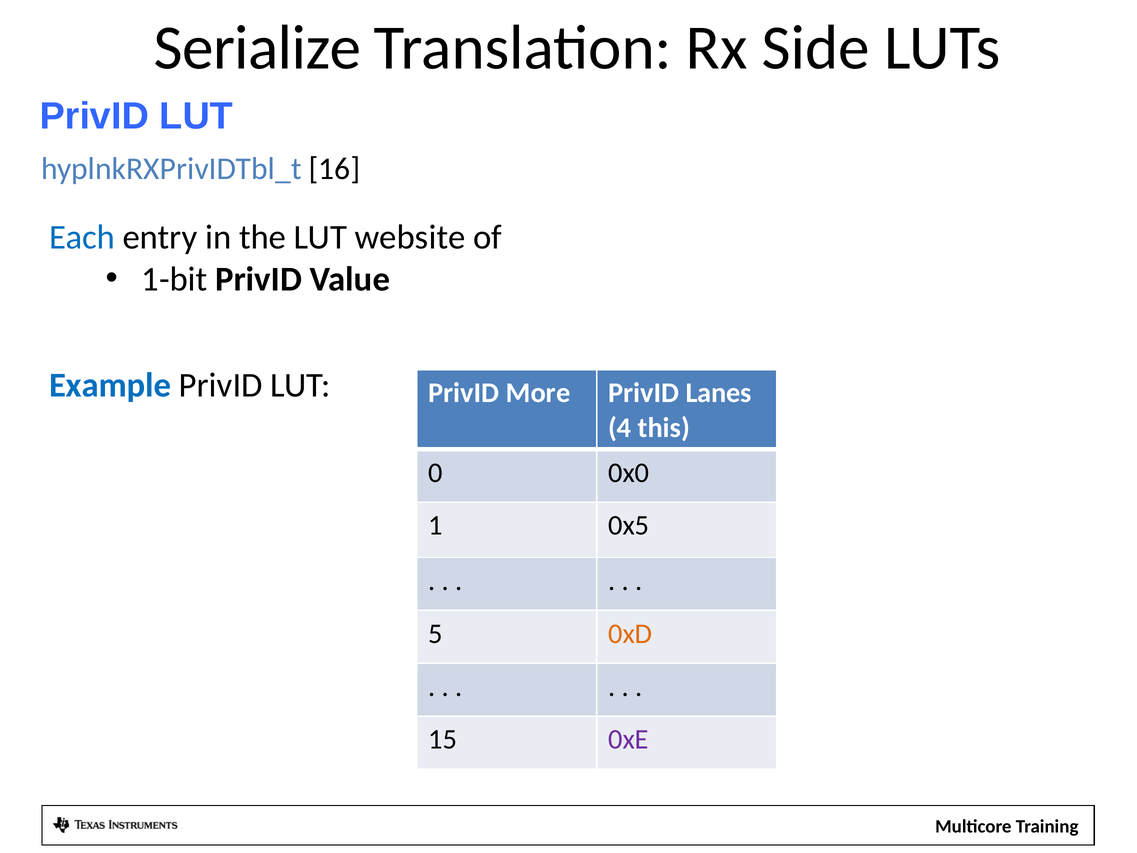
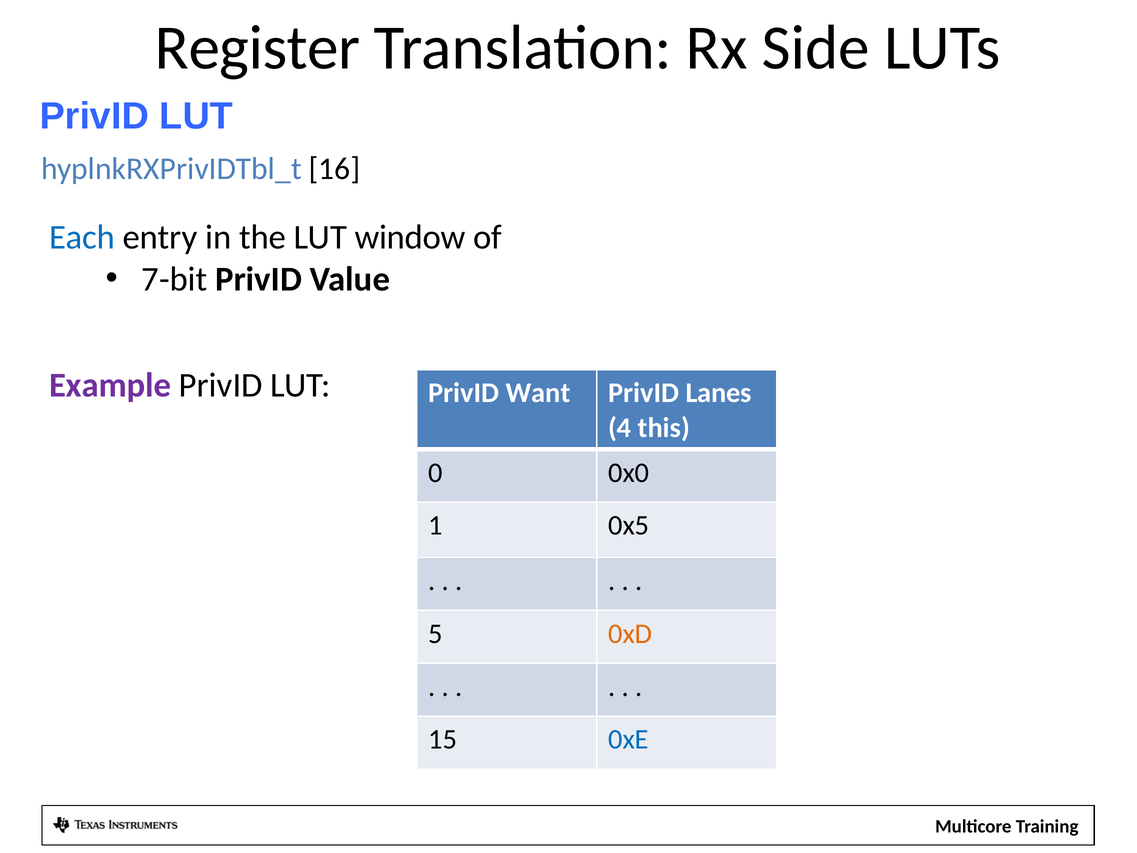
Serialize: Serialize -> Register (258, 48)
website: website -> window (410, 237)
1-bit: 1-bit -> 7-bit (174, 279)
Example colour: blue -> purple (110, 385)
More: More -> Want (538, 393)
0xE colour: purple -> blue (628, 739)
